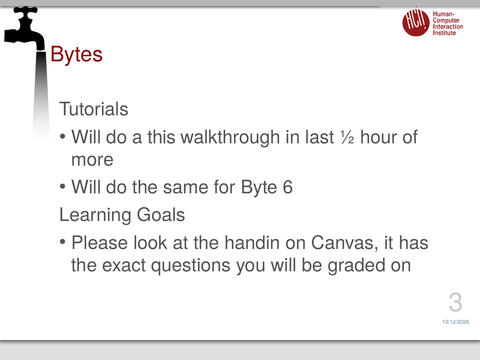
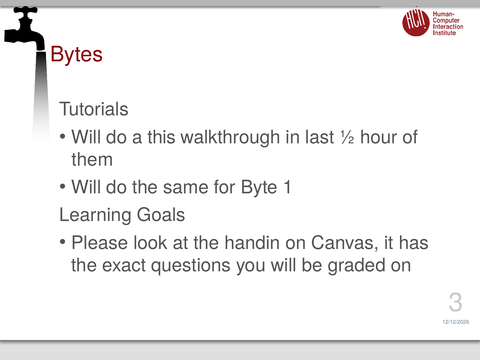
more: more -> them (92, 160)
6: 6 -> 1 (288, 187)
